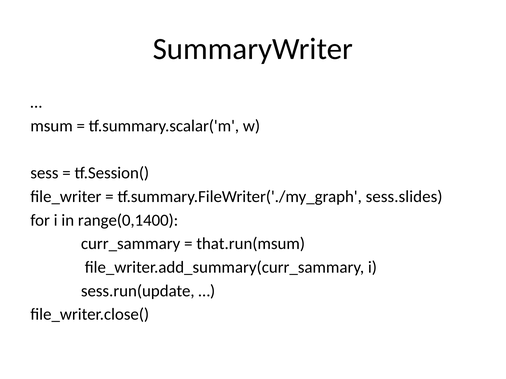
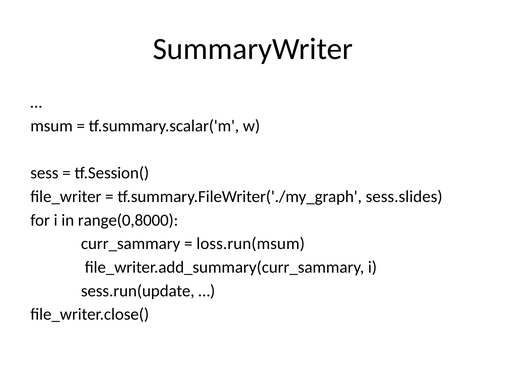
range(0,1400: range(0,1400 -> range(0,8000 (128, 220)
that.run(msum: that.run(msum -> loss.run(msum (251, 244)
